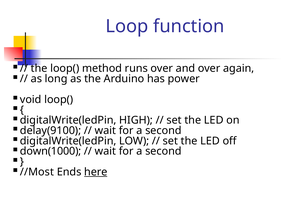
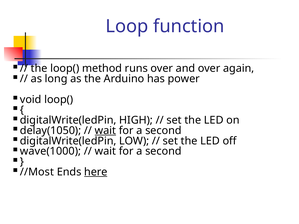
delay(9100: delay(9100 -> delay(1050 (51, 131)
wait underline: none -> present (105, 131)
down(1000: down(1000 -> wave(1000 (50, 151)
